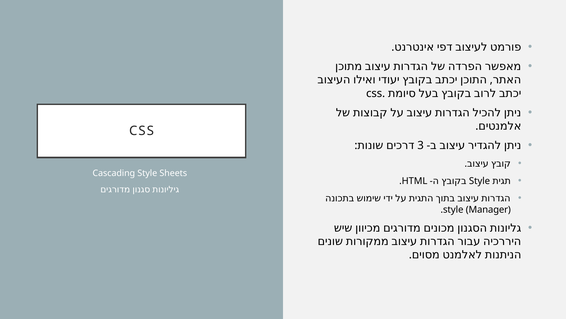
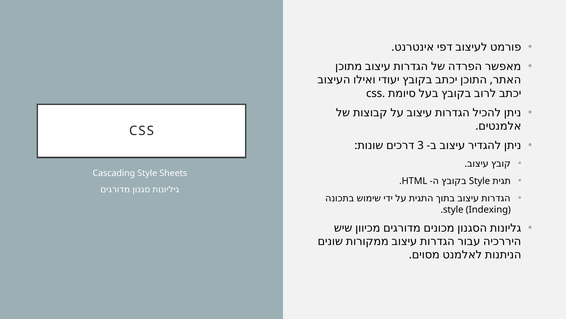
Manager: Manager -> Indexing (488, 209)
